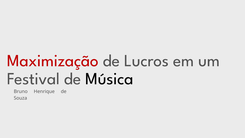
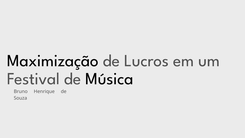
Maximização colour: red -> black (53, 61)
